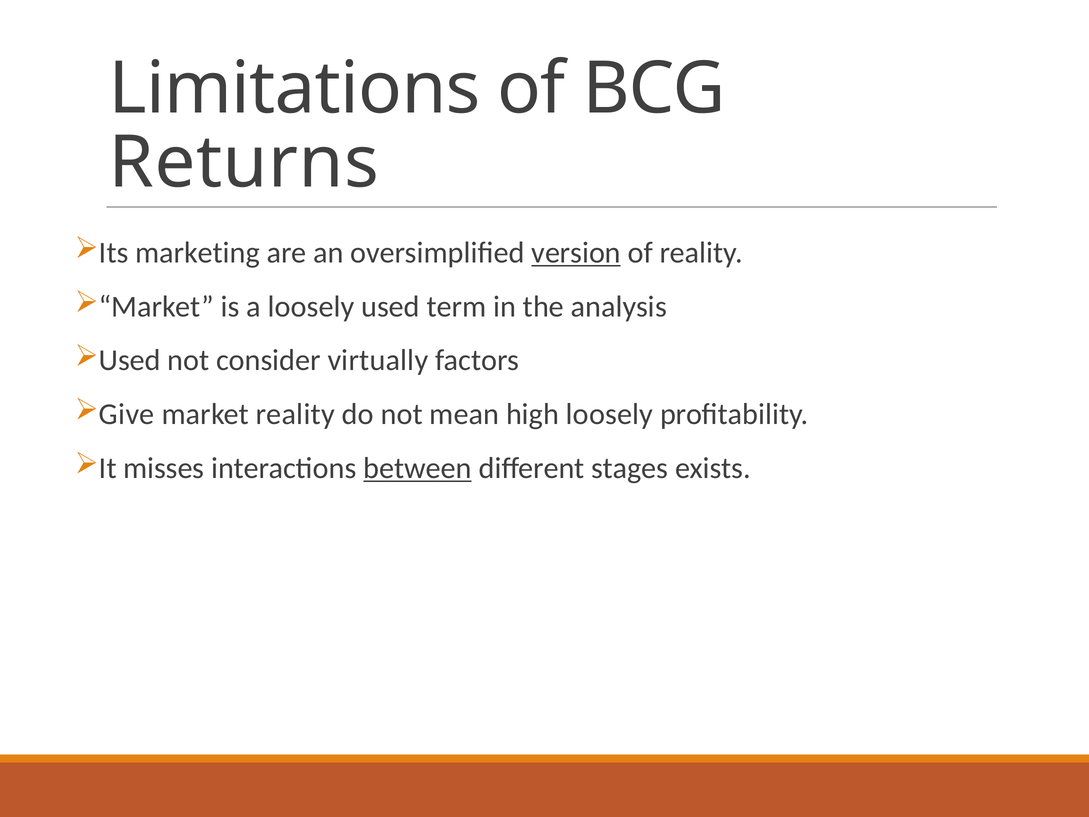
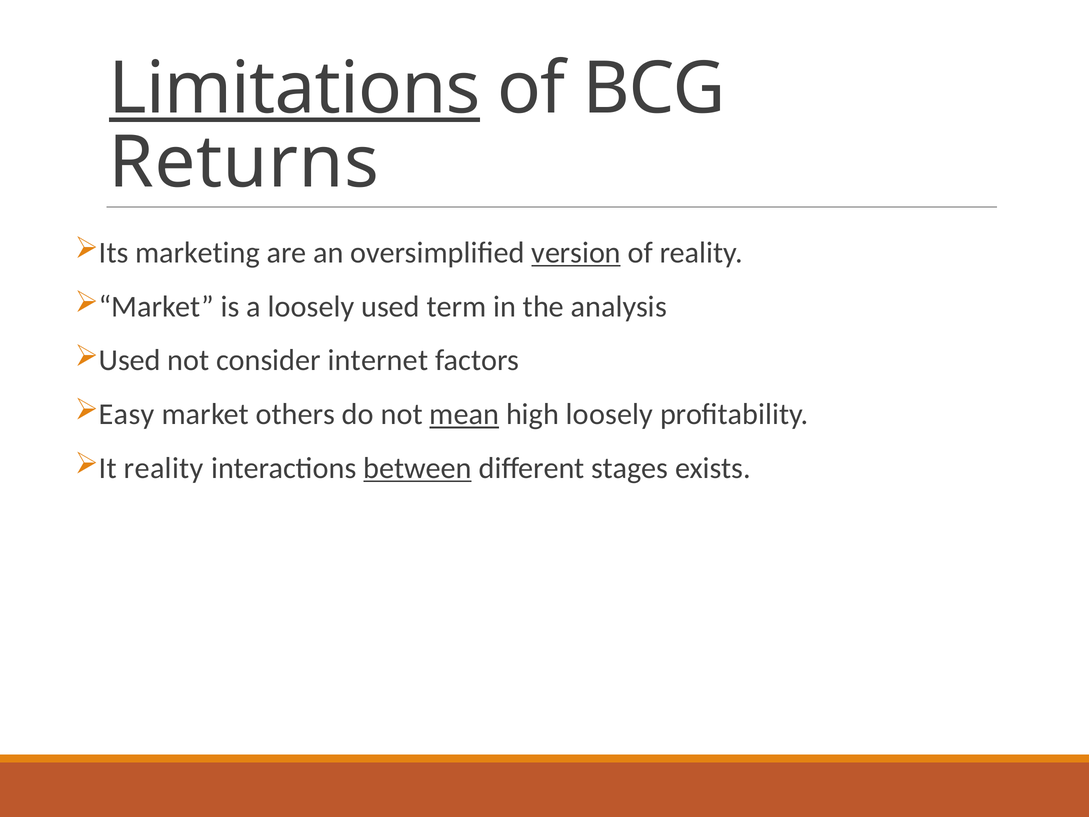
Limitations underline: none -> present (295, 89)
virtually: virtually -> internet (378, 360)
Give: Give -> Easy (127, 414)
market reality: reality -> others (295, 414)
mean underline: none -> present (464, 414)
It misses: misses -> reality (164, 468)
